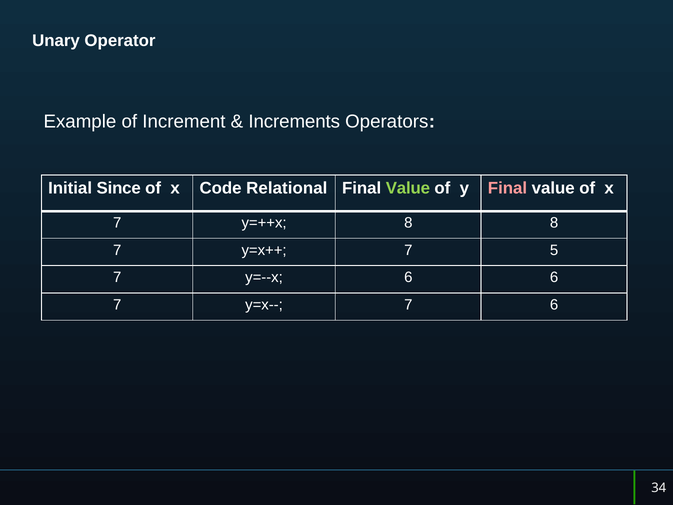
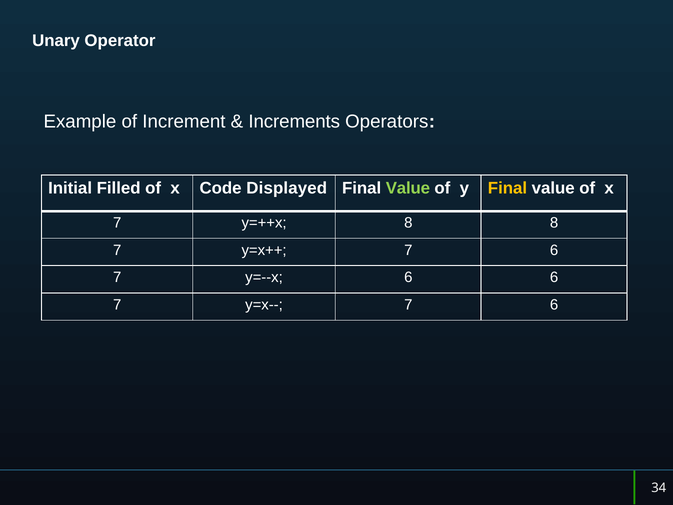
Since: Since -> Filled (119, 188)
Relational: Relational -> Displayed (287, 188)
Final colour: pink -> yellow (507, 188)
y=x++ 7 5: 5 -> 6 (554, 250)
